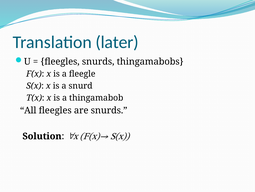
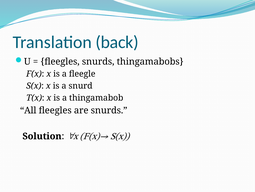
later: later -> back (117, 42)
